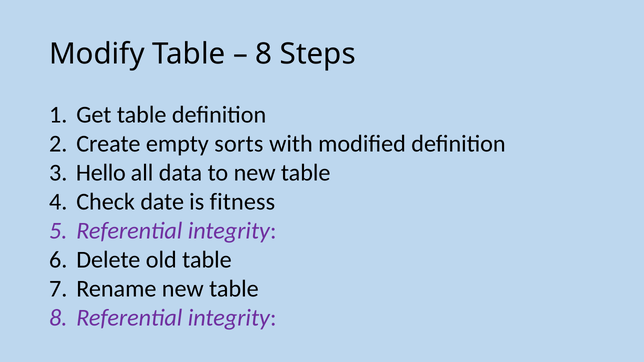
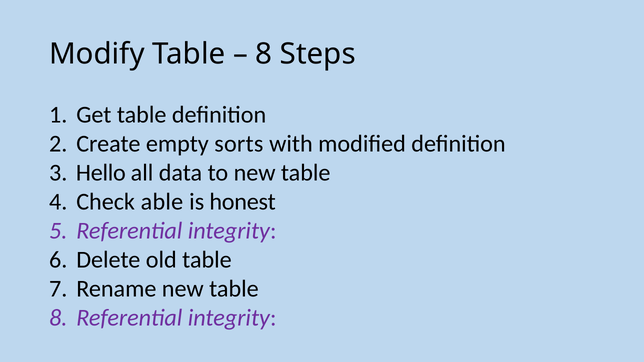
date: date -> able (162, 202)
fitness: fitness -> honest (243, 202)
